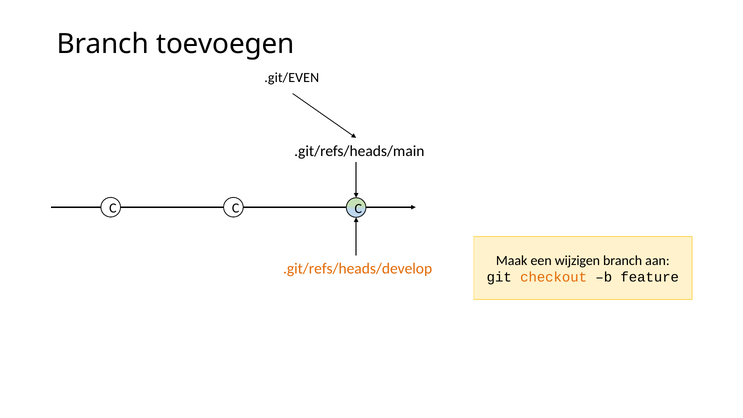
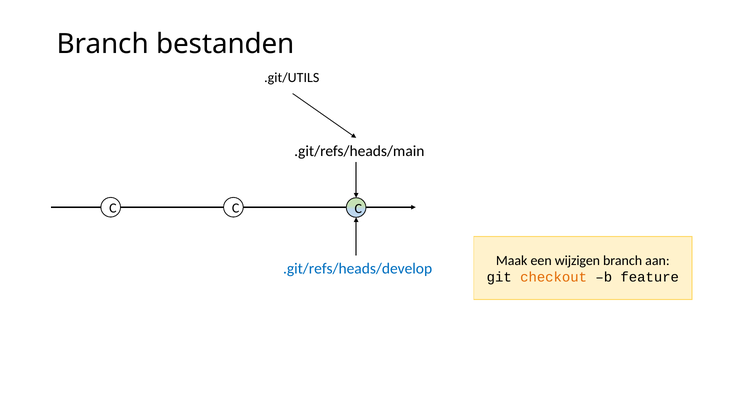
toevoegen: toevoegen -> bestanden (225, 44)
.git/EVEN: .git/EVEN -> .git/UTILS (292, 77)
.git/refs/heads/develop colour: orange -> blue (358, 269)
